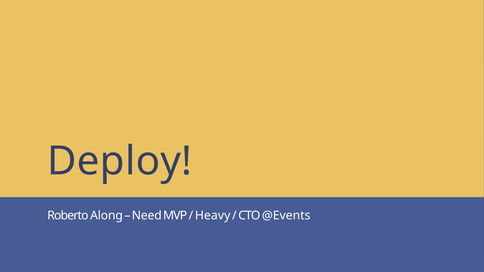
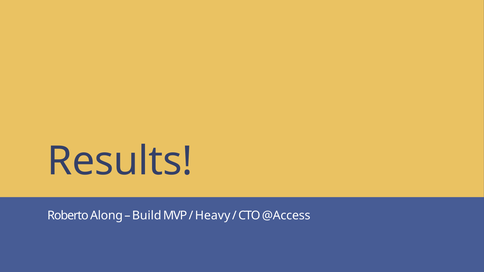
Deploy: Deploy -> Results (120, 161)
Need: Need -> Build (147, 216)
@Events: @Events -> @Access (286, 216)
